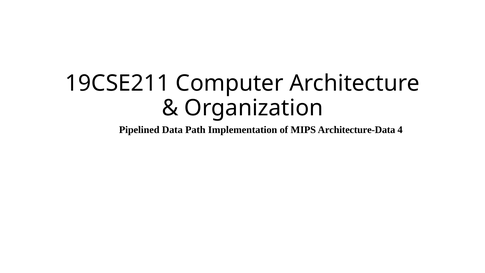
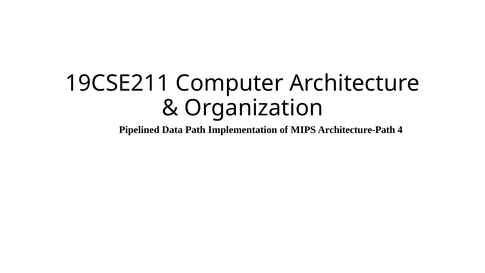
Architecture-Data: Architecture-Data -> Architecture-Path (357, 130)
